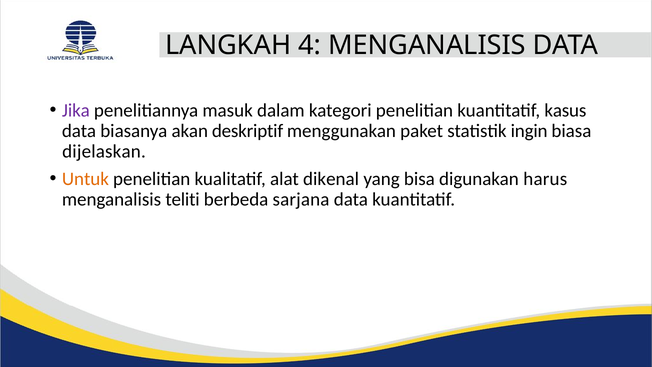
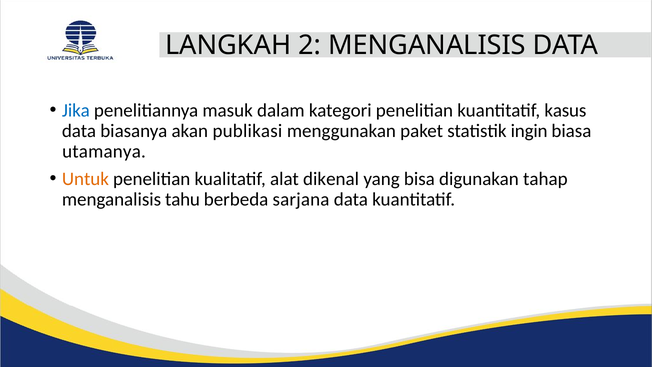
4: 4 -> 2 (310, 45)
Jika colour: purple -> blue (76, 110)
deskriptif: deskriptif -> publikasi (247, 131)
dijelaskan: dijelaskan -> utamanya (104, 151)
harus: harus -> tahap (545, 179)
teliti: teliti -> tahu (183, 199)
